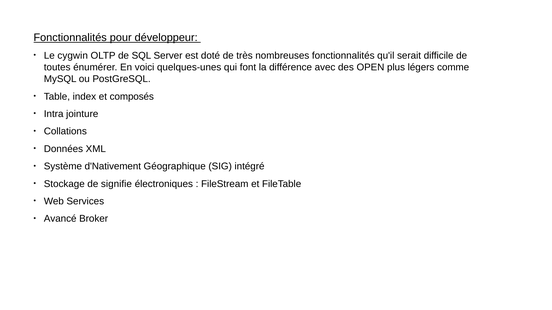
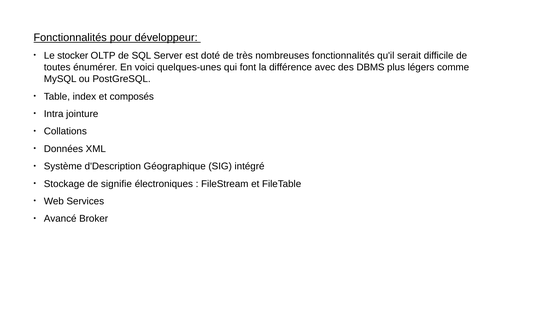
cygwin: cygwin -> stocker (73, 56)
OPEN: OPEN -> DBMS (371, 67)
d'Nativement: d'Nativement -> d'Description (113, 167)
